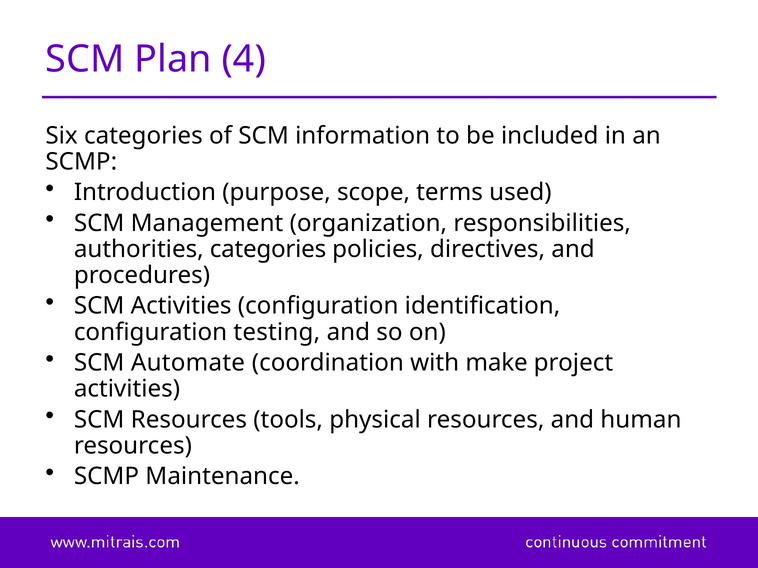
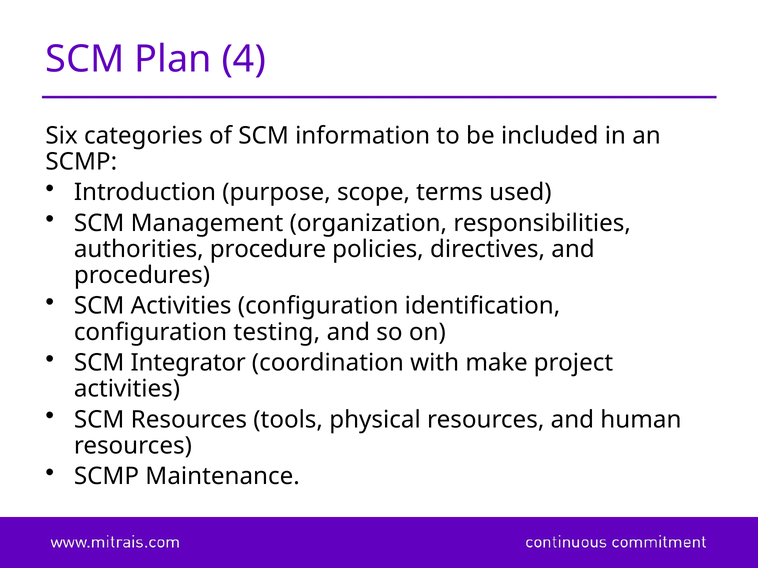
authorities categories: categories -> procedure (268, 249)
Automate: Automate -> Integrator (188, 363)
